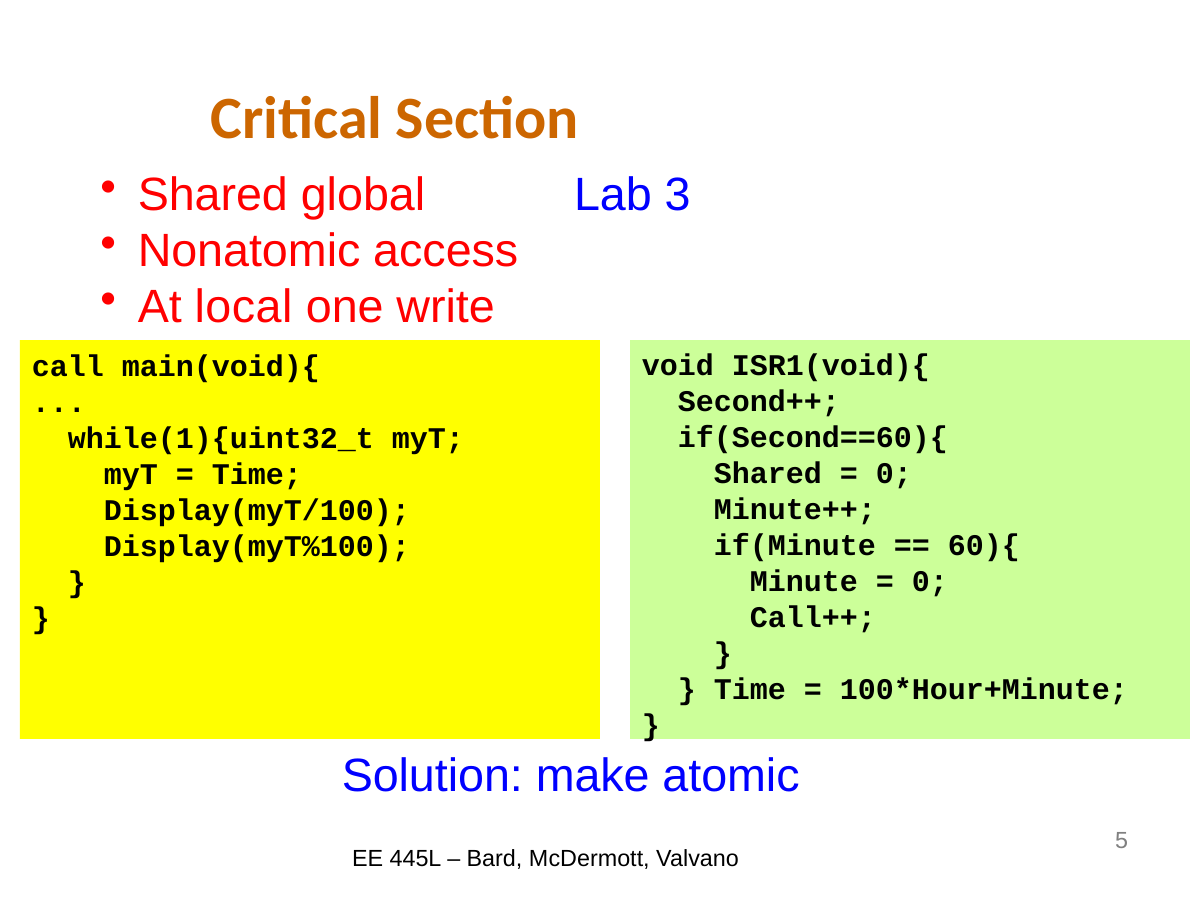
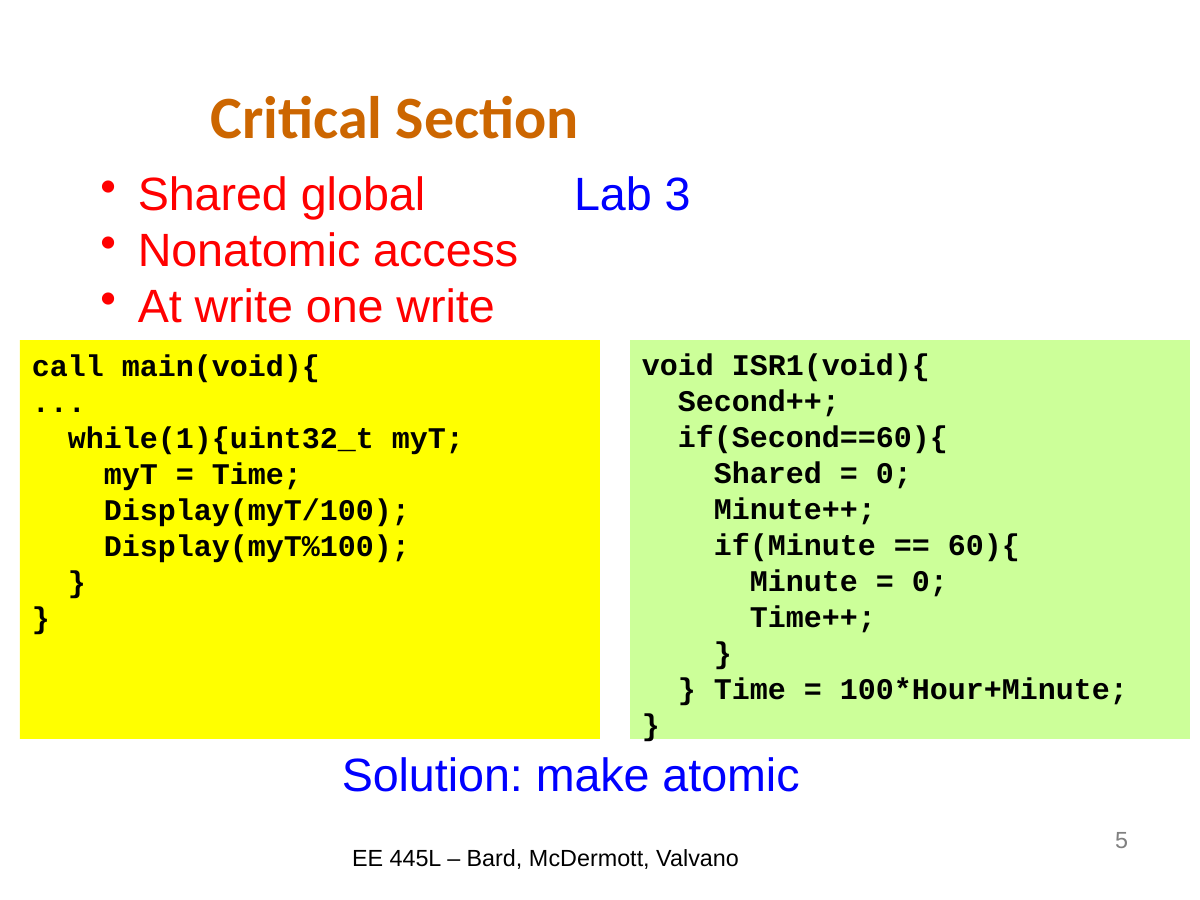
At local: local -> write (244, 308)
Call++: Call++ -> Time++ (813, 618)
